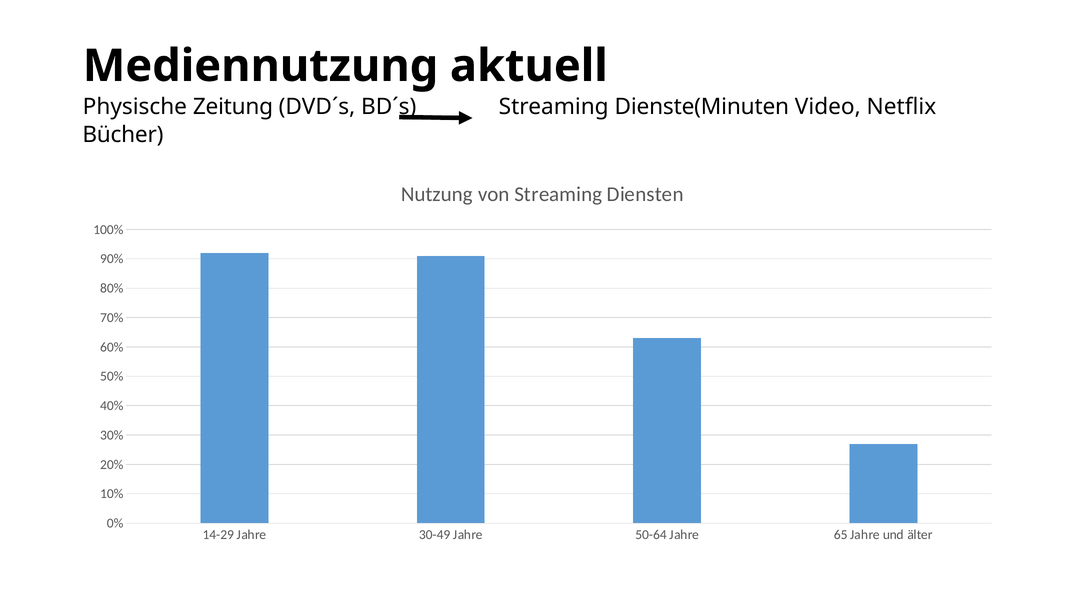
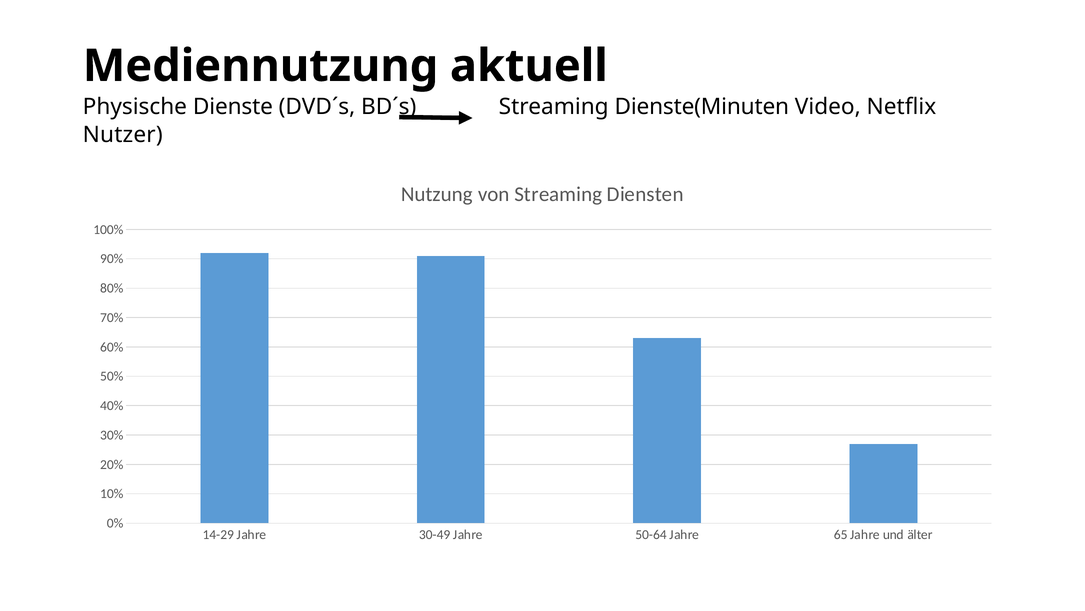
Zeitung: Zeitung -> Dienste (233, 107)
Bücher: Bücher -> Nutzer (123, 135)
